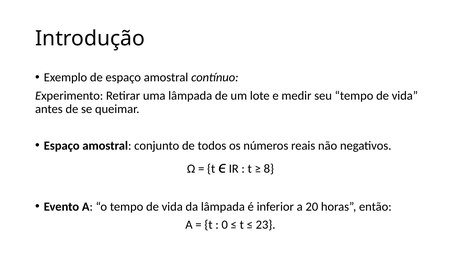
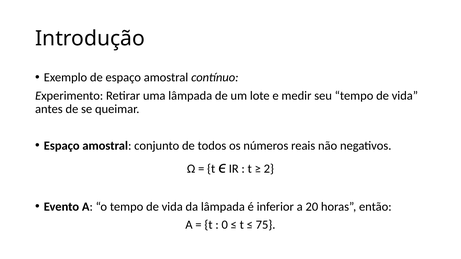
8: 8 -> 2 (269, 169)
23: 23 -> 75 (266, 225)
